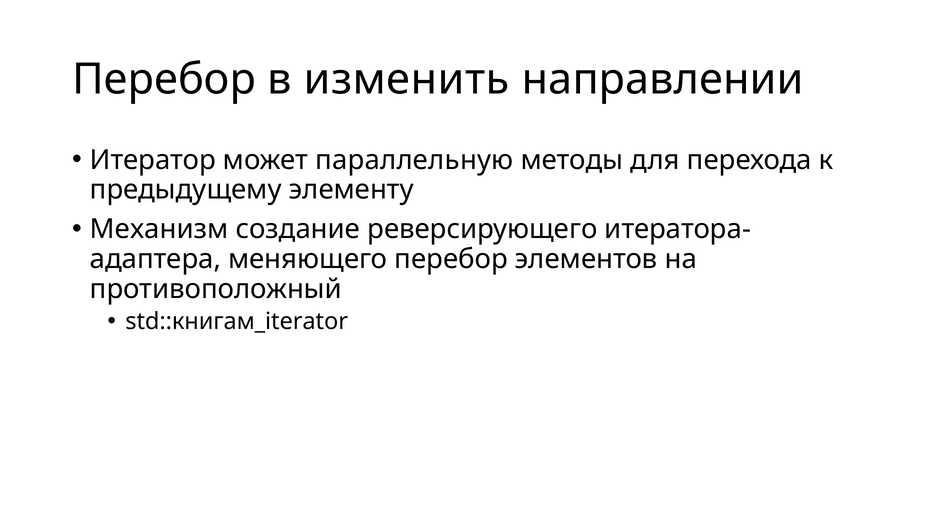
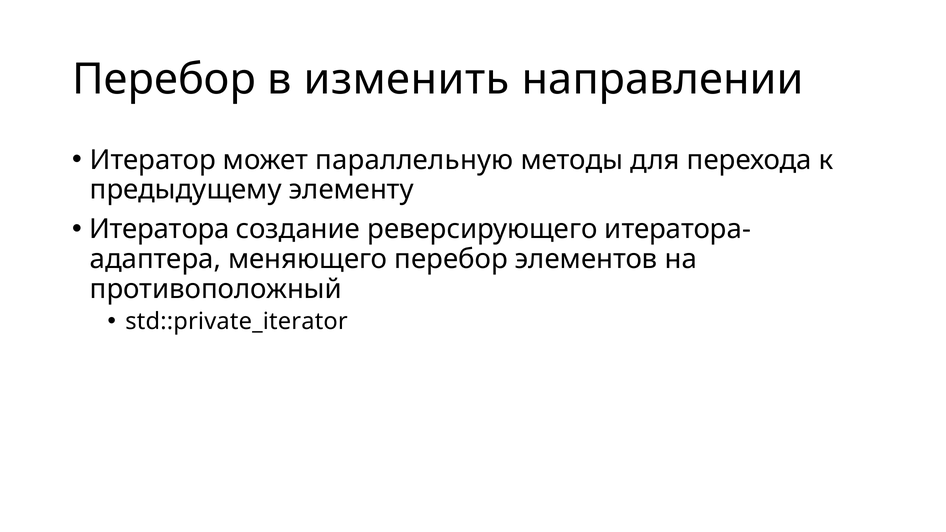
Механизм: Механизм -> Итератора (159, 229)
std::книгам_iterator: std::книгам_iterator -> std::private_iterator (237, 322)
